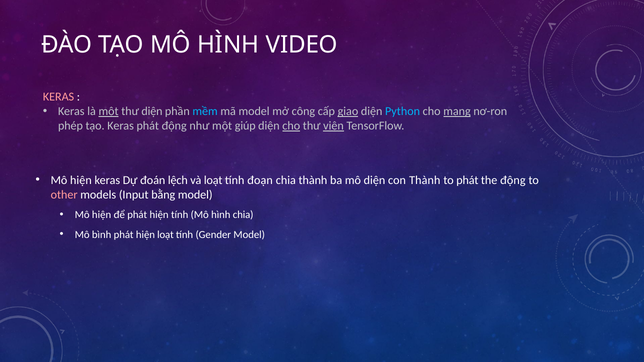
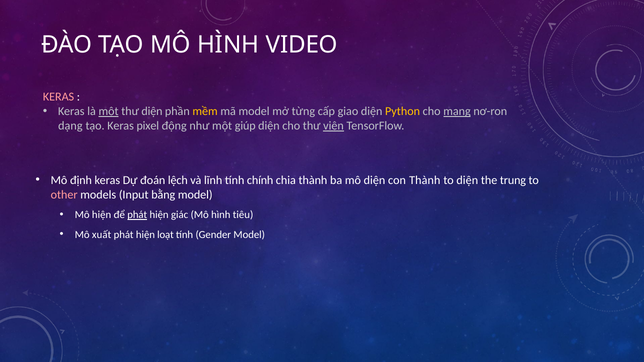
mềm colour: light blue -> yellow (205, 111)
công: công -> từng (303, 111)
giao underline: present -> none (348, 111)
Python colour: light blue -> yellow (403, 111)
phép: phép -> dạng (70, 126)
Keras phát: phát -> pixel (148, 126)
cho underline: present -> none (291, 126)
hiện: hiện -> định (81, 180)
và loạt: loạt -> lĩnh (213, 180)
đoạn: đoạn -> chính (260, 180)
to phát: phát -> diện (467, 180)
the động: động -> trung (513, 180)
phát underline: none -> present (137, 215)
hiện tính: tính -> giác (180, 215)
hình chia: chia -> tiêu (243, 215)
bình: bình -> xuất (102, 235)
